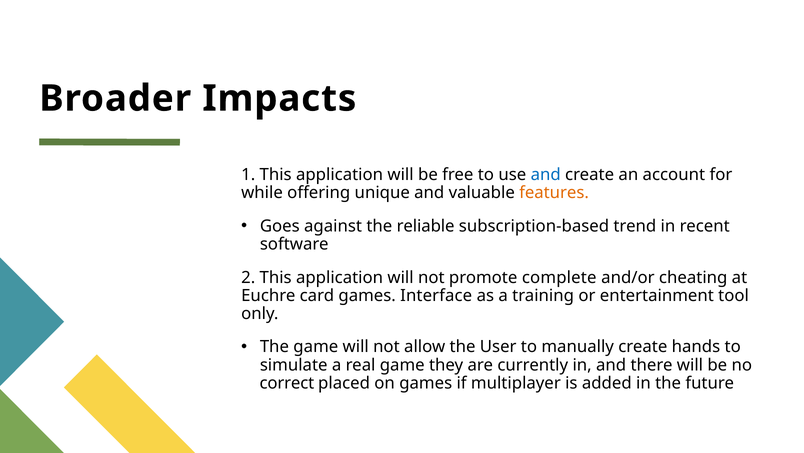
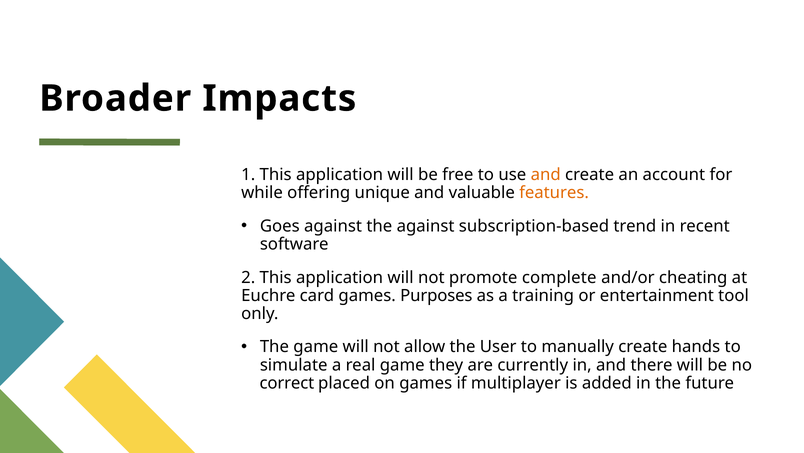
and colour: blue -> orange (546, 175)
the reliable: reliable -> against (426, 226)
Interface: Interface -> Purposes (436, 295)
